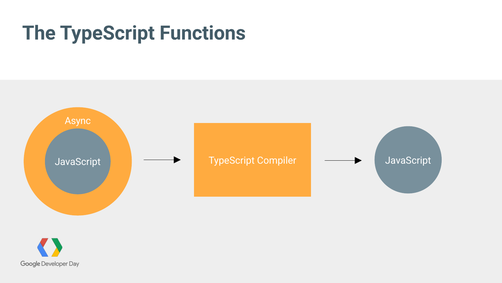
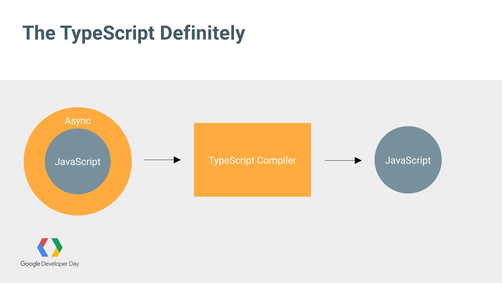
Functions: Functions -> Definitely (203, 33)
